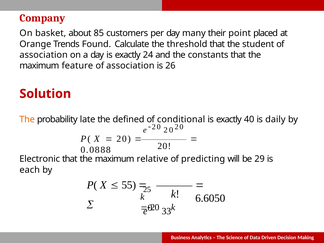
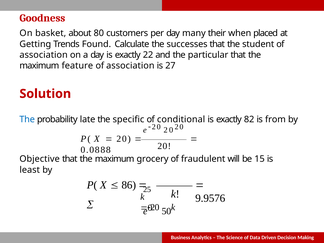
Company: Company -> Goodness (42, 18)
85: 85 -> 80 (99, 33)
point: point -> when (240, 33)
Orange: Orange -> Getting (35, 44)
threshold: threshold -> successes (187, 44)
24: 24 -> 22 (148, 55)
constants: constants -> particular (208, 55)
26: 26 -> 27 (170, 66)
The colour: orange -> blue (27, 119)
defined: defined -> specific (128, 119)
40: 40 -> 82 (249, 119)
daily: daily -> from (275, 119)
Electronic: Electronic -> Objective (40, 159)
relative: relative -> grocery (153, 159)
predicting: predicting -> fraudulent (203, 159)
29: 29 -> 15 (260, 159)
each: each -> least (30, 170)
55: 55 -> 86 (129, 185)
6.6050: 6.6050 -> 9.9576 (210, 198)
33: 33 -> 50 (166, 211)
